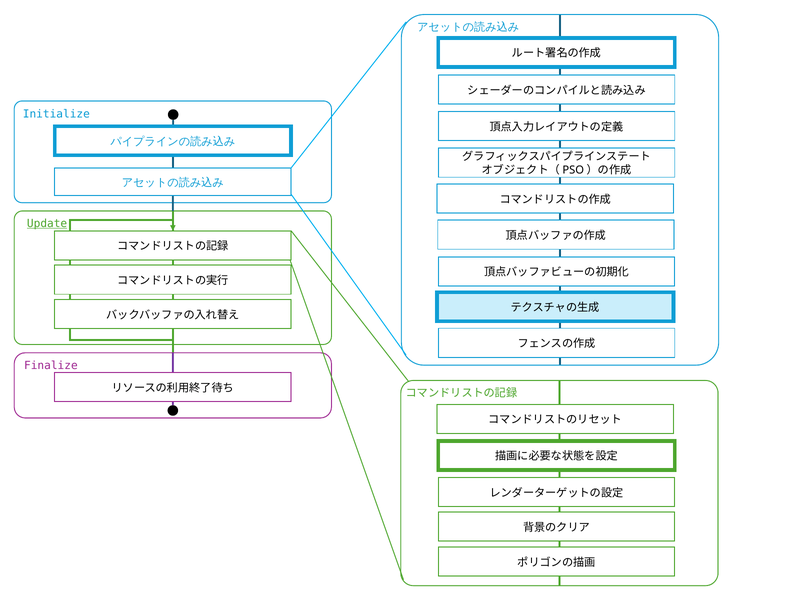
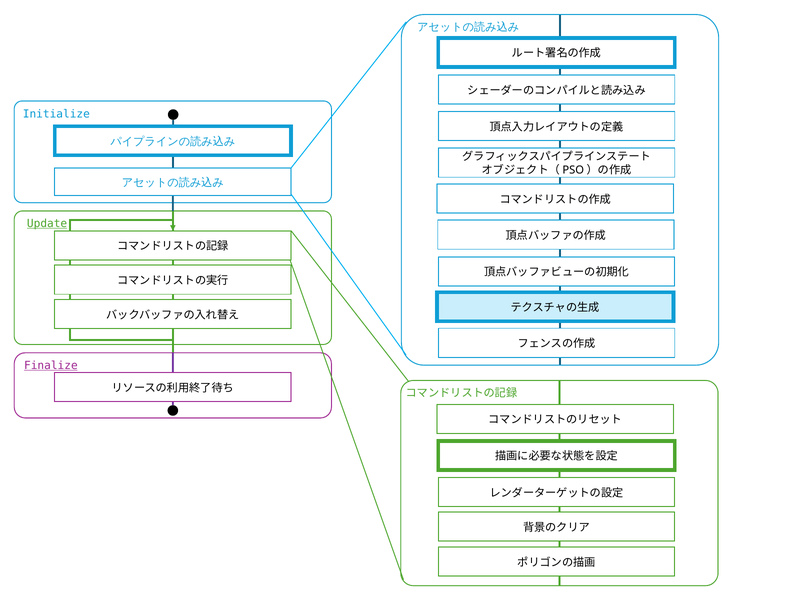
Finalize underline: none -> present (51, 365)
